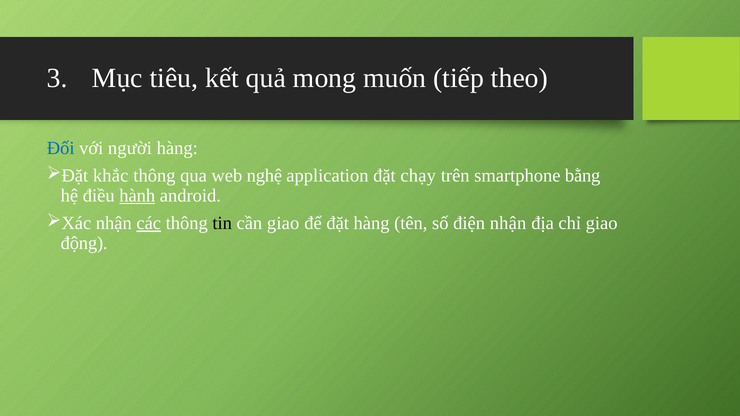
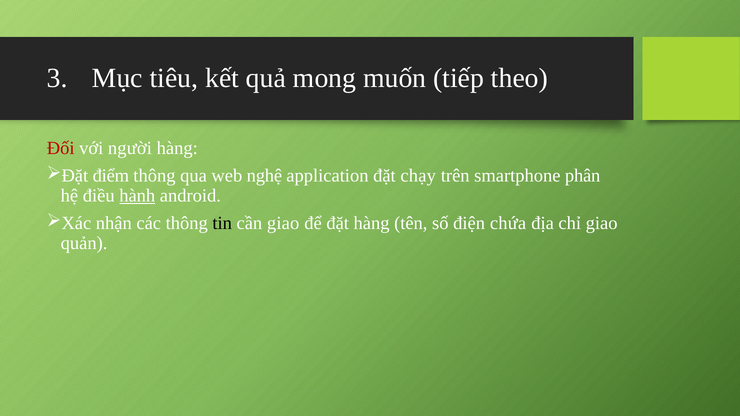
Đối colour: blue -> red (61, 148)
khắc: khắc -> điểm (111, 176)
bằng: bằng -> phân (583, 176)
các underline: present -> none (149, 223)
điện nhận: nhận -> chứa (508, 223)
động: động -> quản (84, 243)
